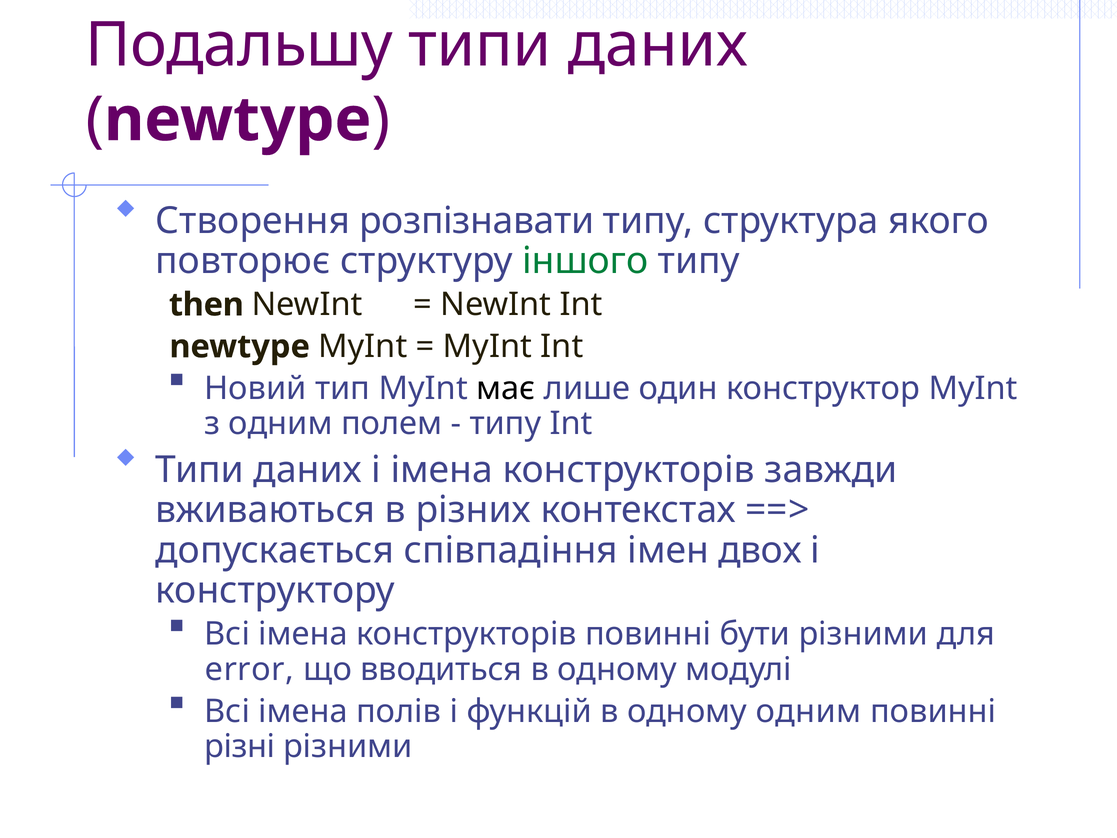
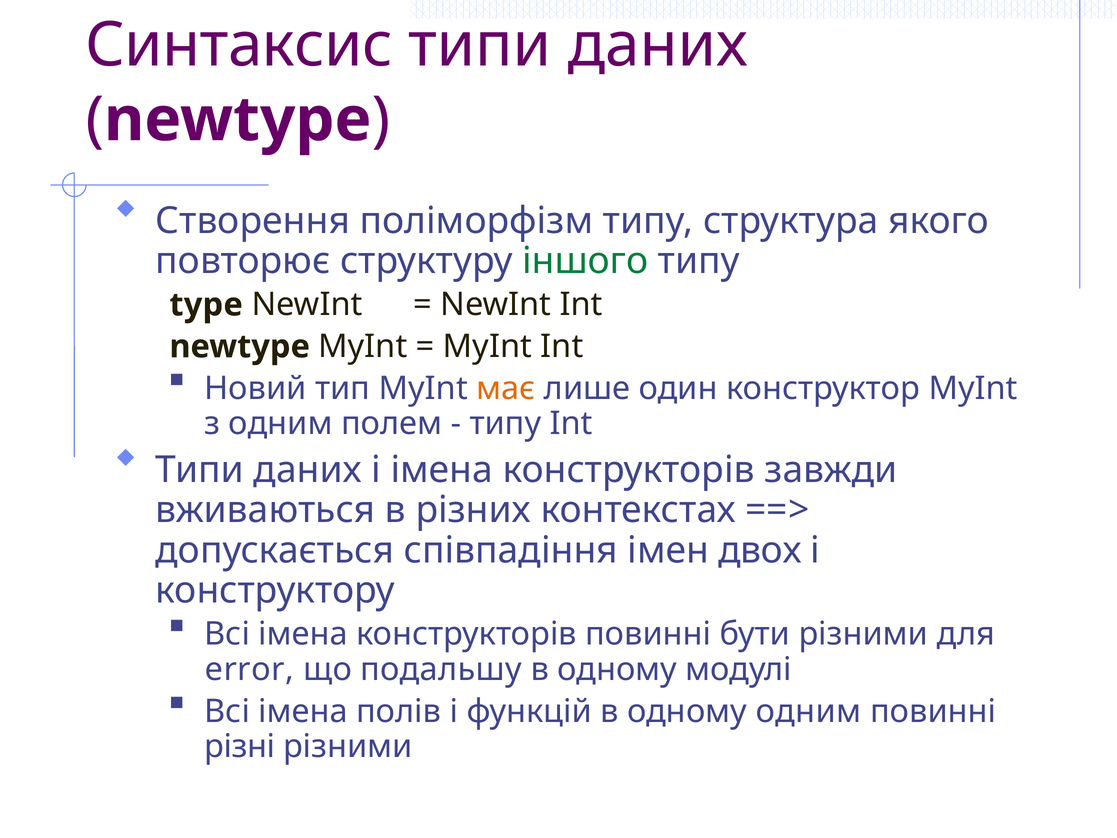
Подальшу: Подальшу -> Синтаксис (239, 45)
розпізнавати: розпізнавати -> поліморфізм (476, 221)
then: then -> type (206, 305)
має colour: black -> orange (506, 388)
вводиться: вводиться -> подальшу (441, 669)
